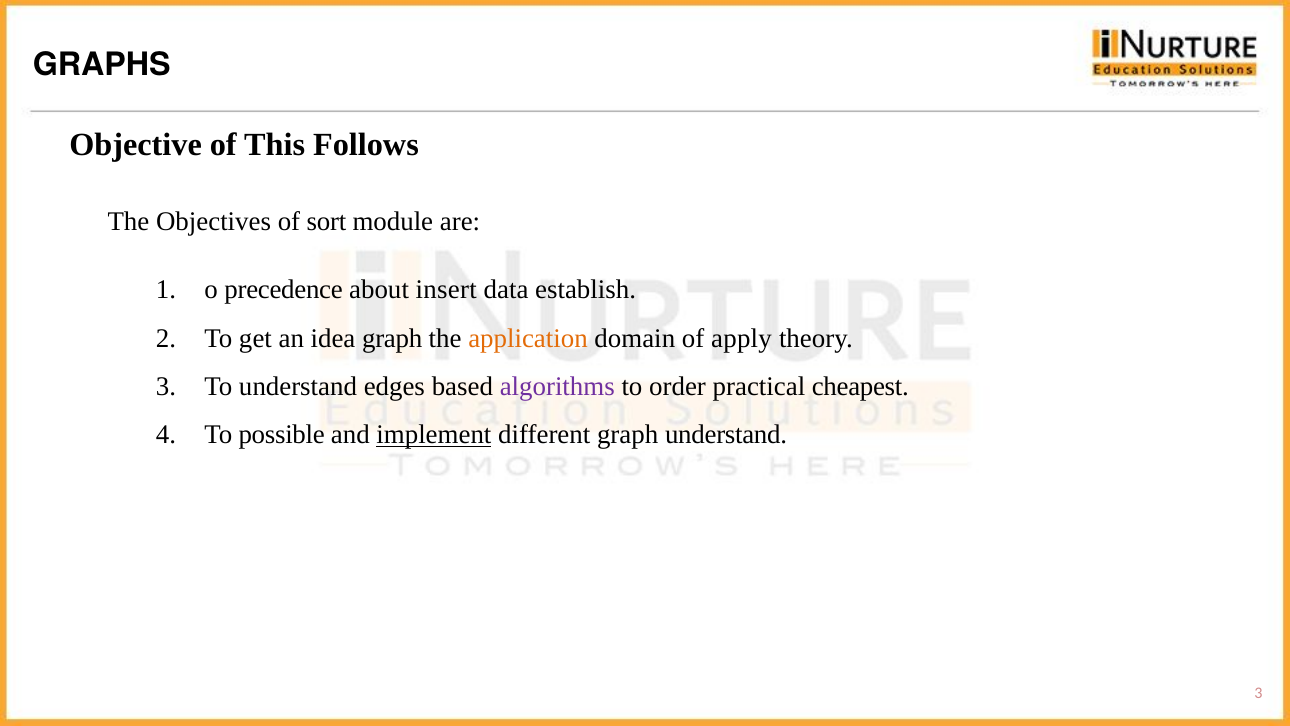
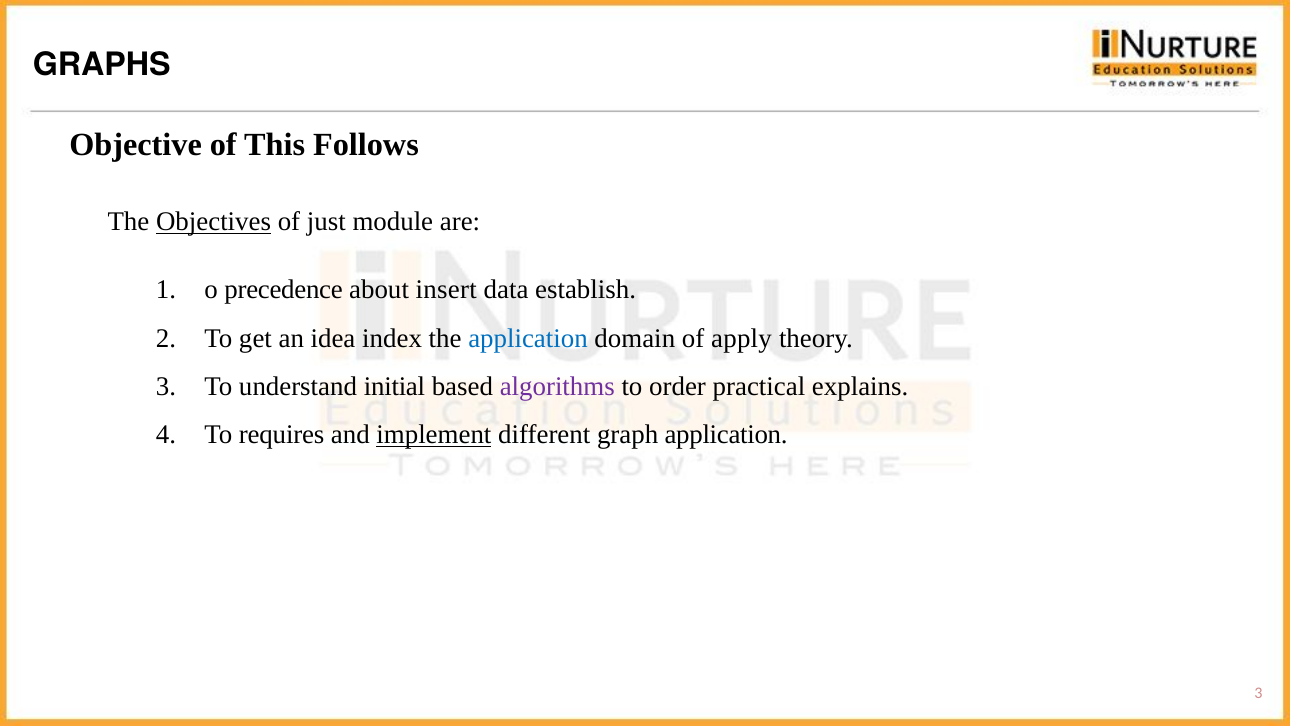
Objectives underline: none -> present (214, 222)
sort: sort -> just (326, 222)
idea graph: graph -> index (392, 338)
application colour: orange -> blue (528, 338)
edges: edges -> initial (394, 386)
cheapest: cheapest -> explains (860, 386)
possible: possible -> requires (282, 435)
graph understand: understand -> application (726, 435)
